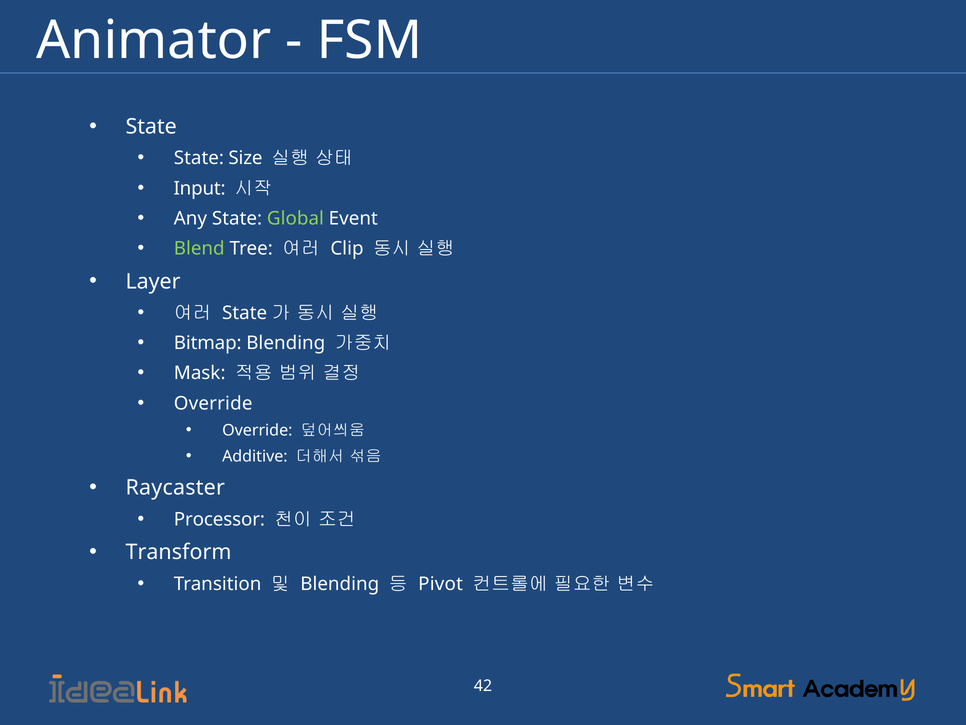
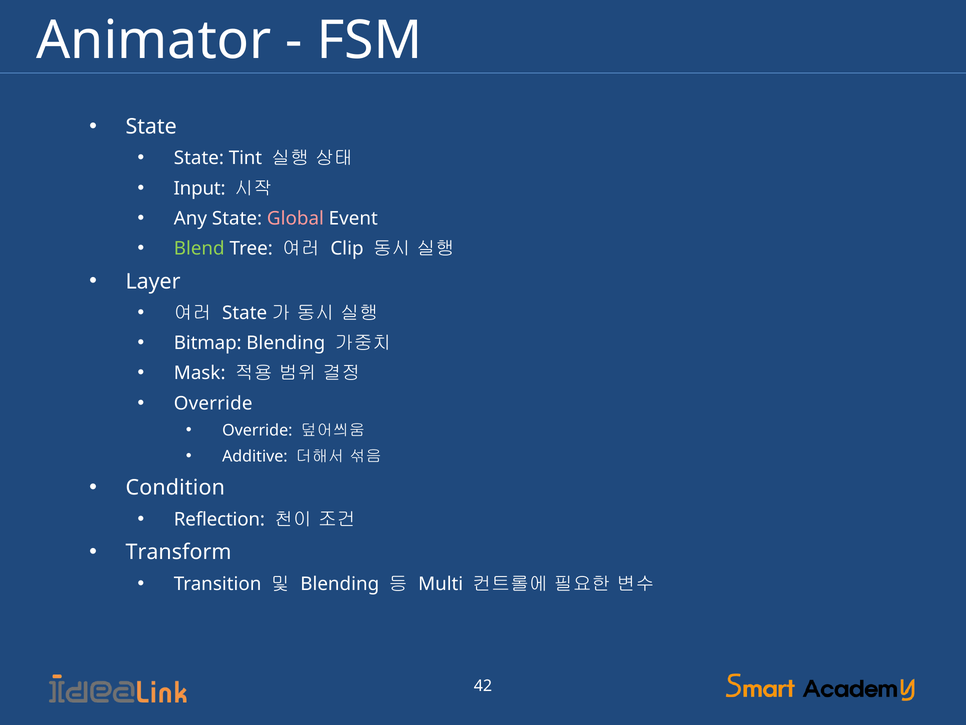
Size: Size -> Tint (245, 158)
Global colour: light green -> pink (295, 218)
Raycaster: Raycaster -> Condition (175, 487)
Processor: Processor -> Reflection (219, 519)
Pivot: Pivot -> Multi (441, 583)
